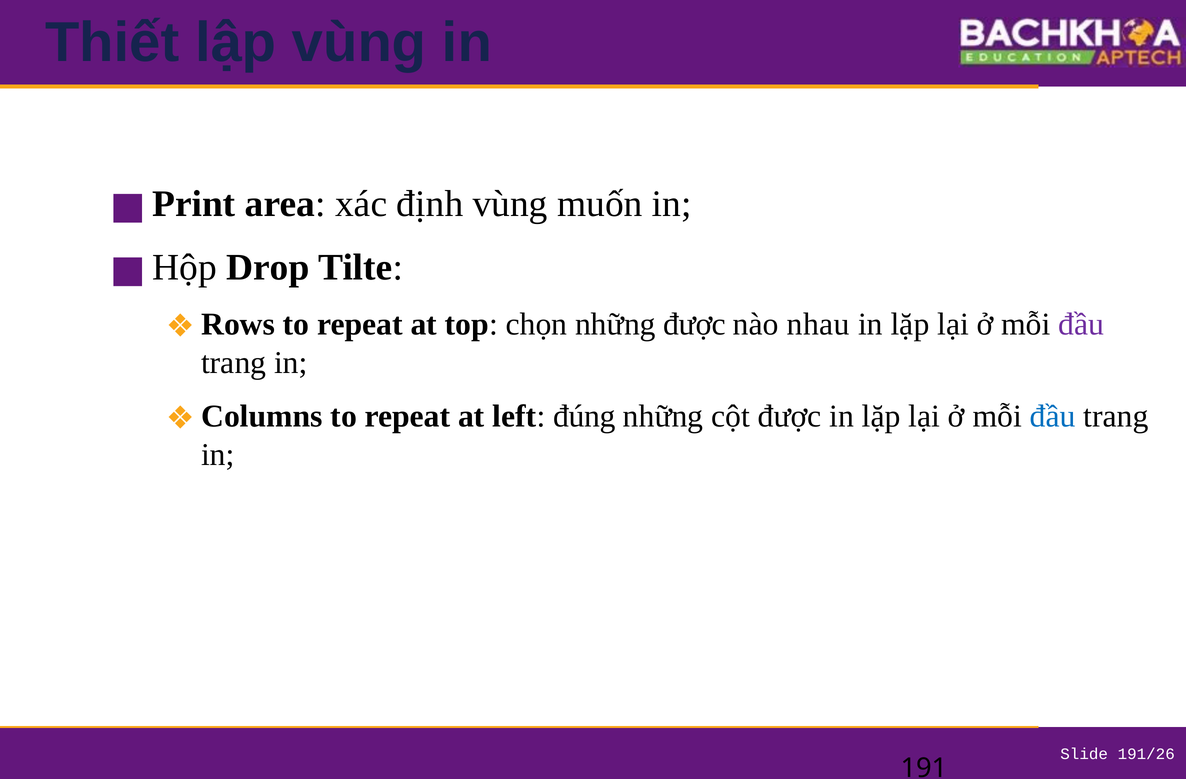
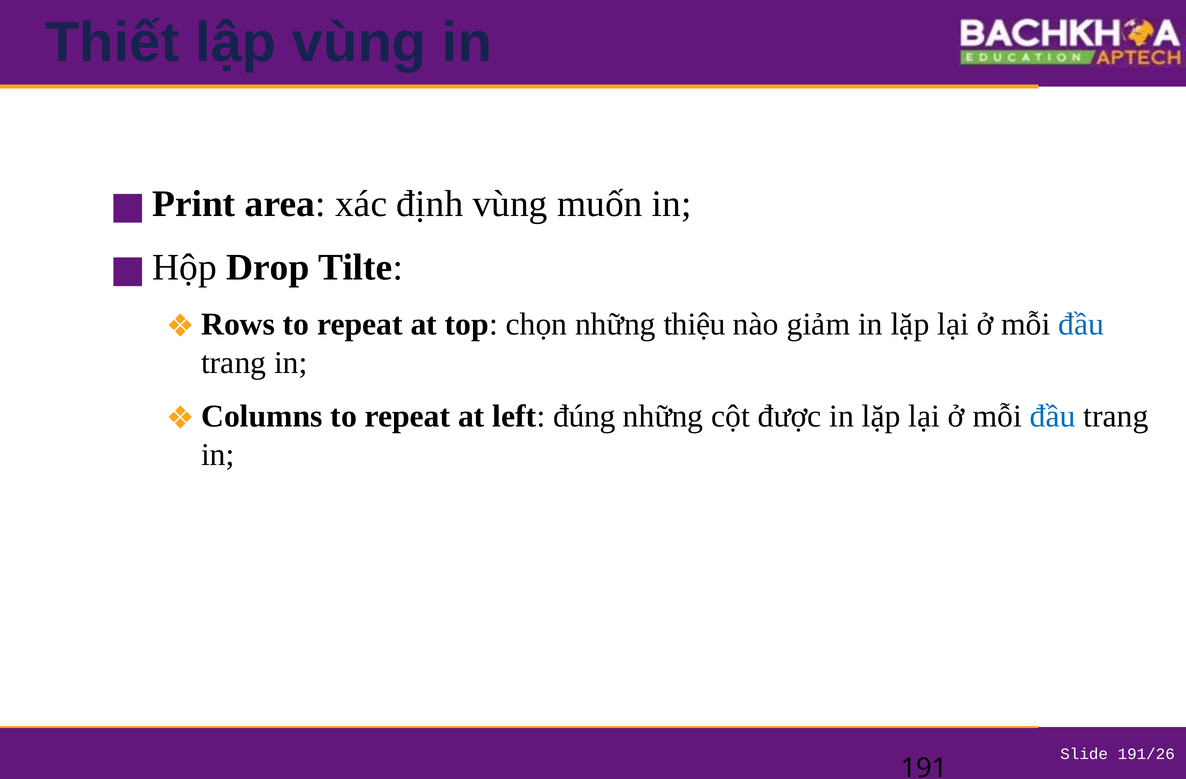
những được: được -> thiệu (695, 325)
nhau: nhau -> giảm (818, 325)
đầu colour: purple -> blue (1081, 325)
